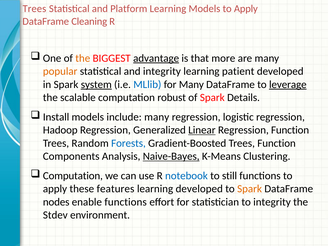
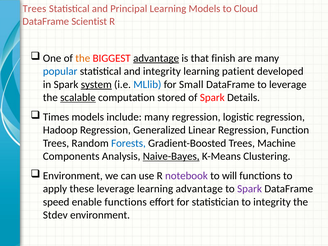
Platform: Platform -> Principal (129, 9)
Models to Apply: Apply -> Cloud (246, 9)
Cleaning: Cleaning -> Scientist (89, 21)
more: more -> finish (223, 58)
popular colour: orange -> blue (60, 71)
for Many: Many -> Small (191, 84)
leverage underline: present -> none (288, 84)
scalable underline: none -> present (78, 98)
robust: robust -> stored (172, 98)
Install: Install -> Times (56, 117)
Linear underline: present -> none (202, 130)
Trees Function: Function -> Machine (277, 143)
Computation: Computation -> Environment (73, 176)
notebook colour: blue -> purple (186, 176)
still: still -> will (230, 176)
these features: features -> leverage (116, 189)
learning developed: developed -> advantage (199, 189)
Spark colour: orange -> purple (250, 189)
nodes: nodes -> speed (56, 202)
